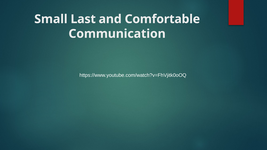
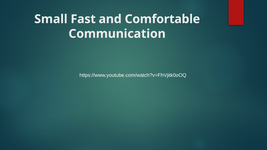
Last: Last -> Fast (83, 19)
